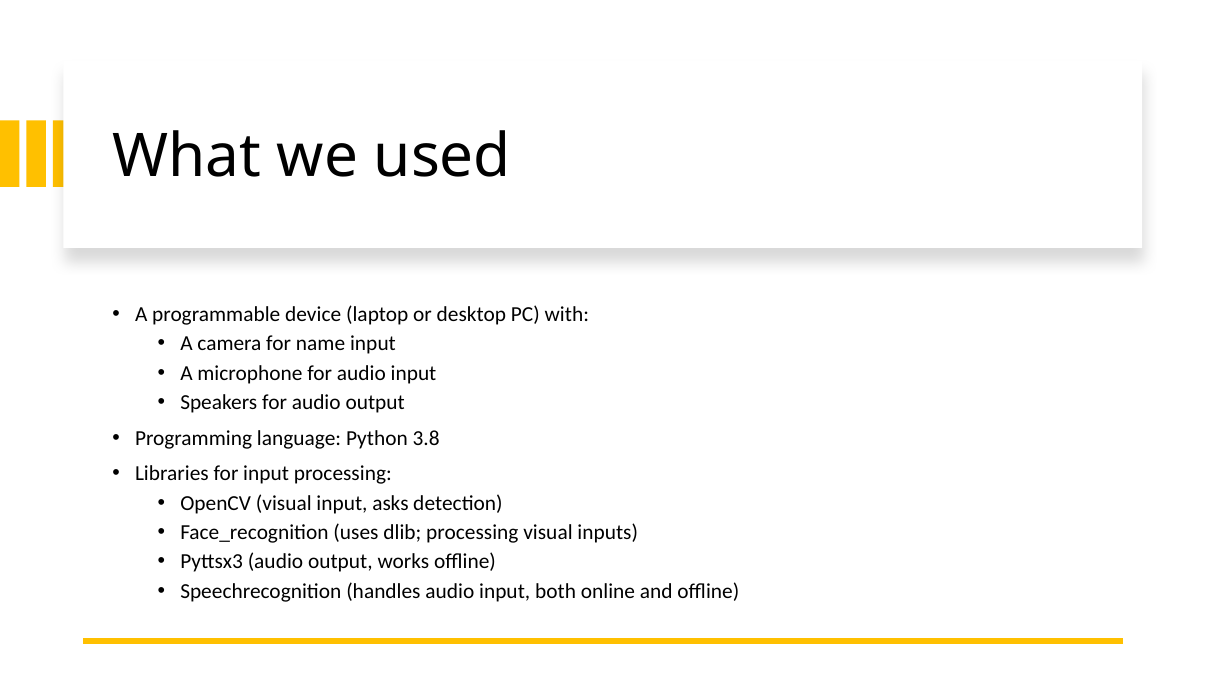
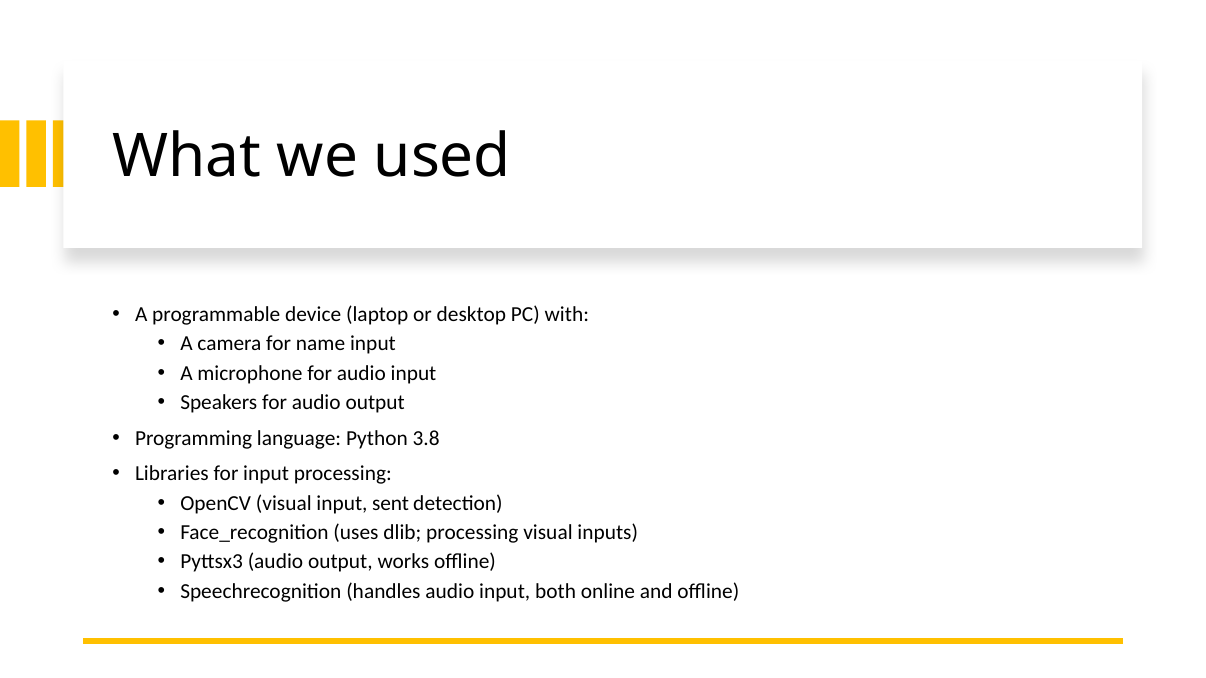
asks: asks -> sent (391, 503)
